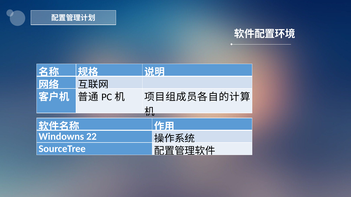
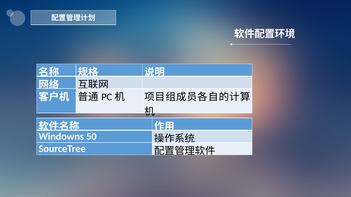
22: 22 -> 50 (91, 137)
